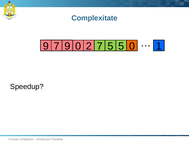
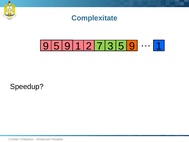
9 7: 7 -> 5 (57, 46)
0: 0 -> 1 (78, 46)
7 5: 5 -> 3 (110, 46)
0: 0 -> 9 (132, 46)
